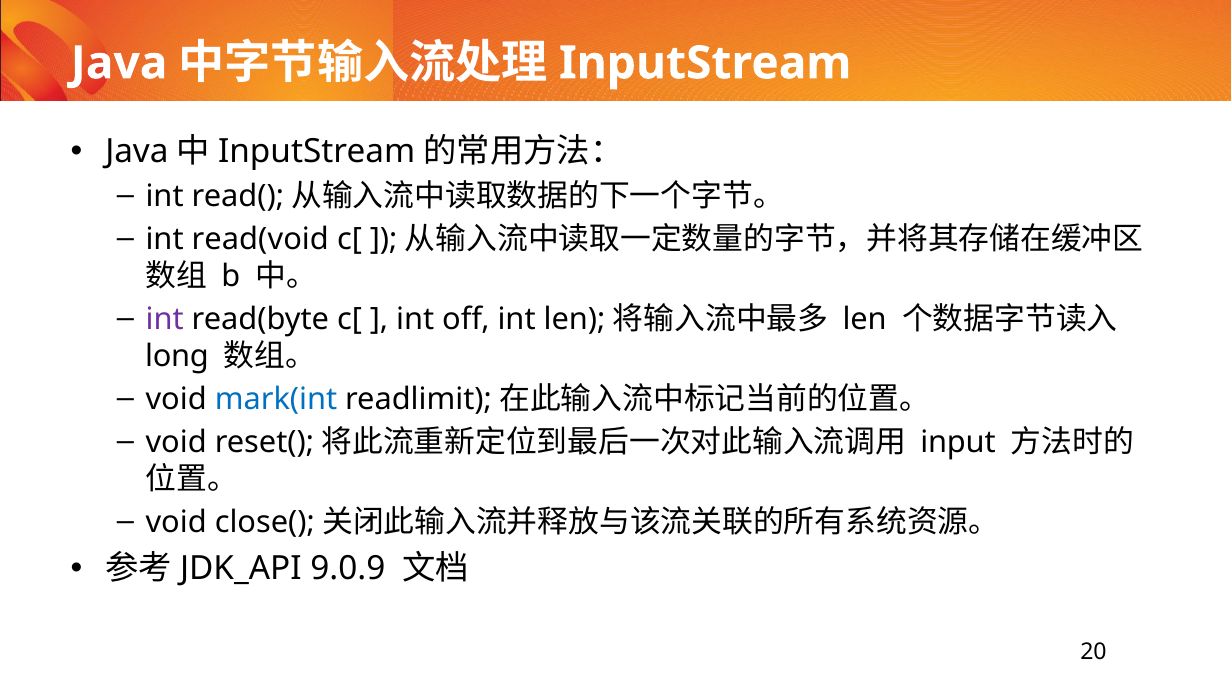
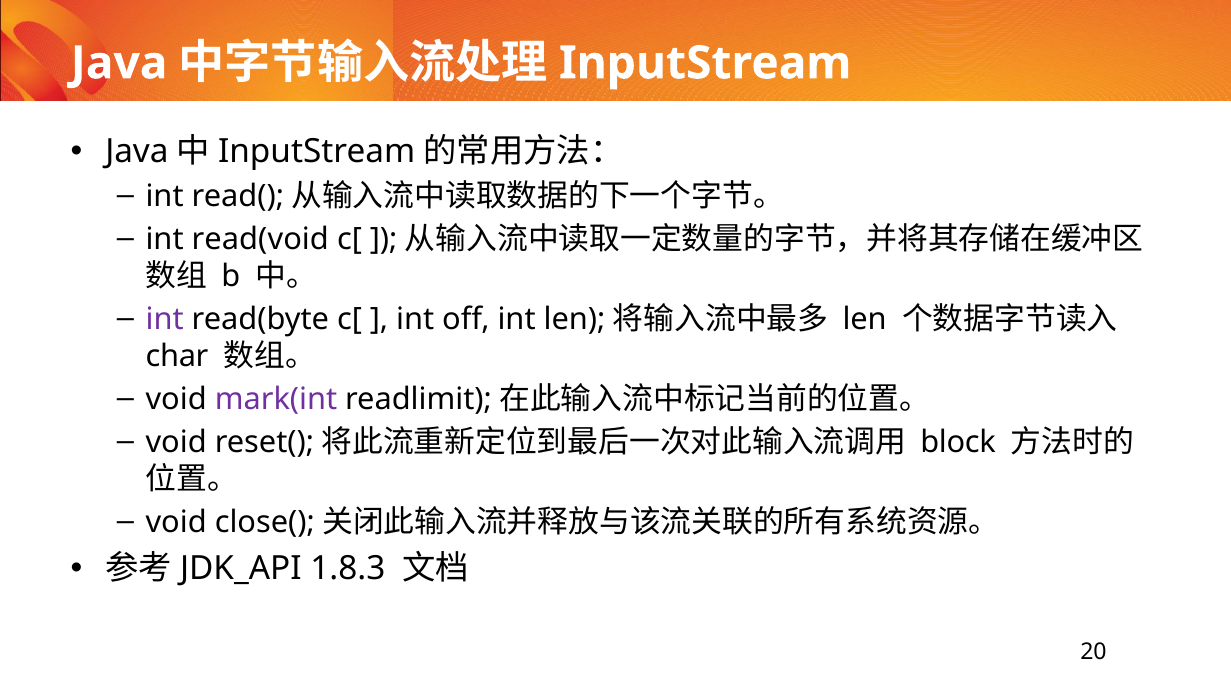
long: long -> char (177, 356)
mark(int colour: blue -> purple (276, 400)
input: input -> block (958, 443)
9.0.9: 9.0.9 -> 1.8.3 (348, 569)
